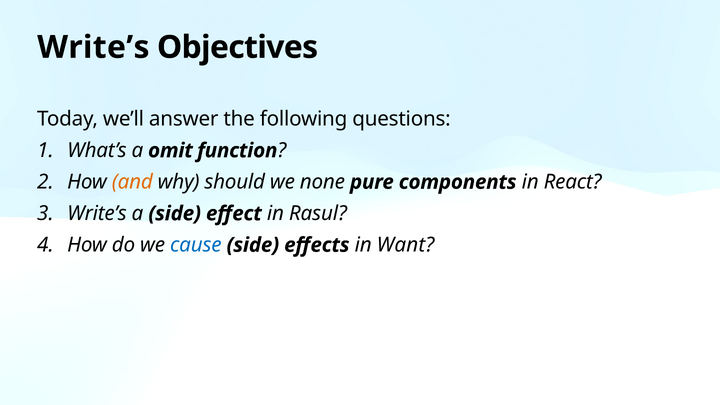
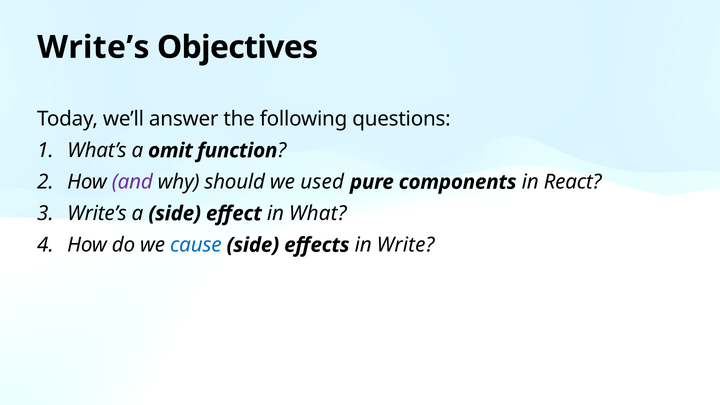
and colour: orange -> purple (132, 182)
none: none -> used (322, 182)
Rasul: Rasul -> What (318, 214)
Want: Want -> Write (406, 245)
